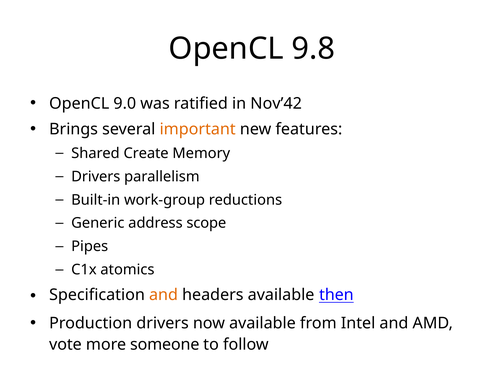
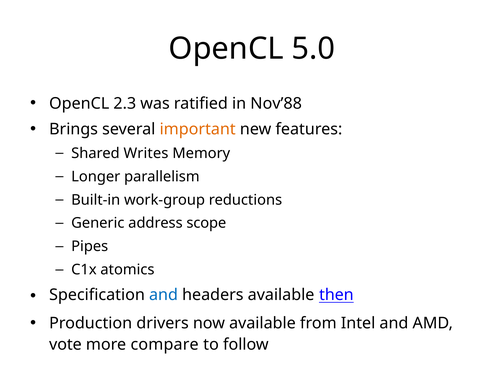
9.8: 9.8 -> 5.0 (313, 49)
9.0: 9.0 -> 2.3 (125, 103)
Nov’42: Nov’42 -> Nov’88 (276, 103)
Create: Create -> Writes (146, 153)
Drivers: Drivers -> Longer (96, 177)
and colour: orange -> blue (163, 295)
someone: someone -> compare (165, 345)
